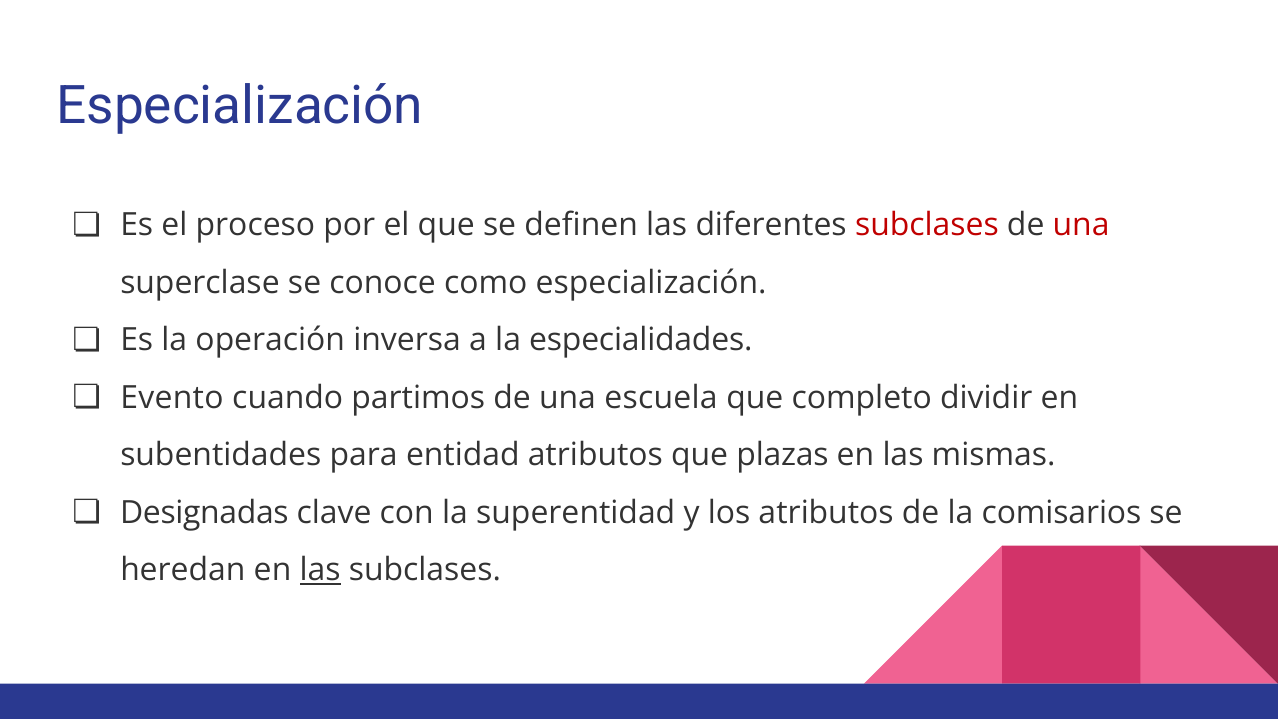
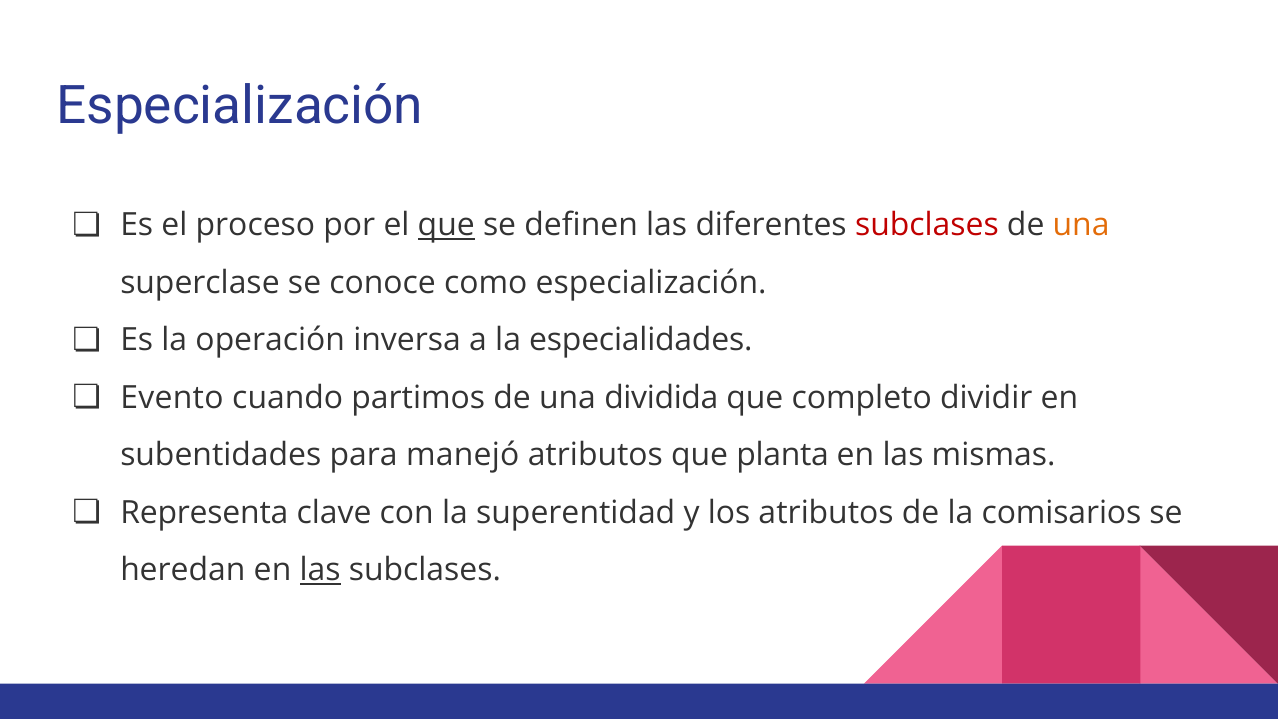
que underline: none -> present (446, 225)
una colour: red -> orange (1081, 225)
escuela: escuela -> dividida (661, 398)
entidad: entidad -> manejó (463, 455)
plazas: plazas -> planta (783, 455)
Designadas: Designadas -> Representa (204, 513)
